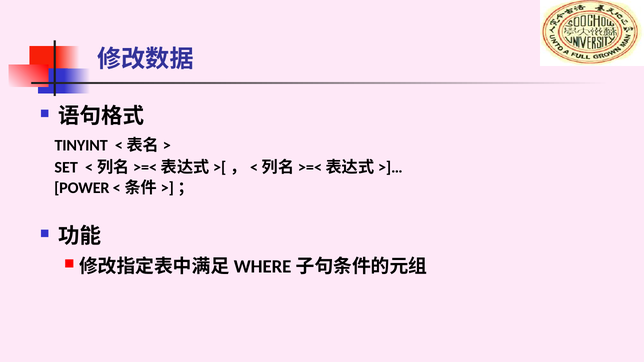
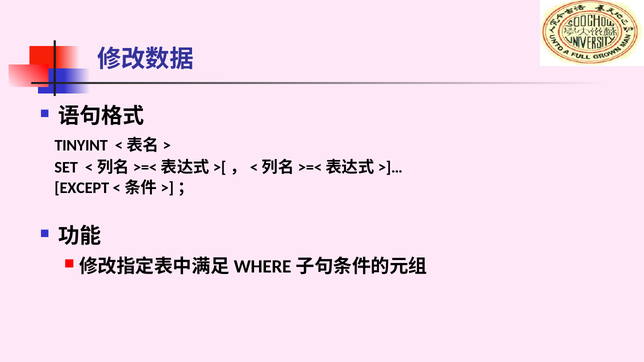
POWER: POWER -> EXCEPT (82, 188)
